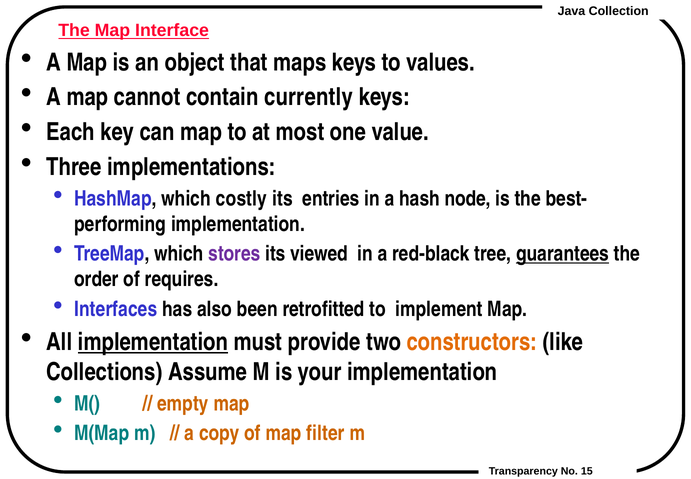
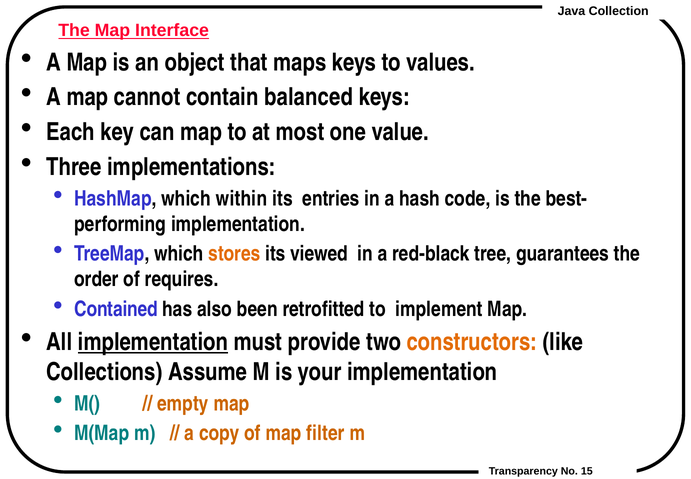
currently: currently -> balanced (309, 97)
costly: costly -> within (241, 198)
node: node -> code (468, 198)
stores colour: purple -> orange (234, 254)
guarantees underline: present -> none (563, 254)
Interfaces: Interfaces -> Contained (116, 309)
